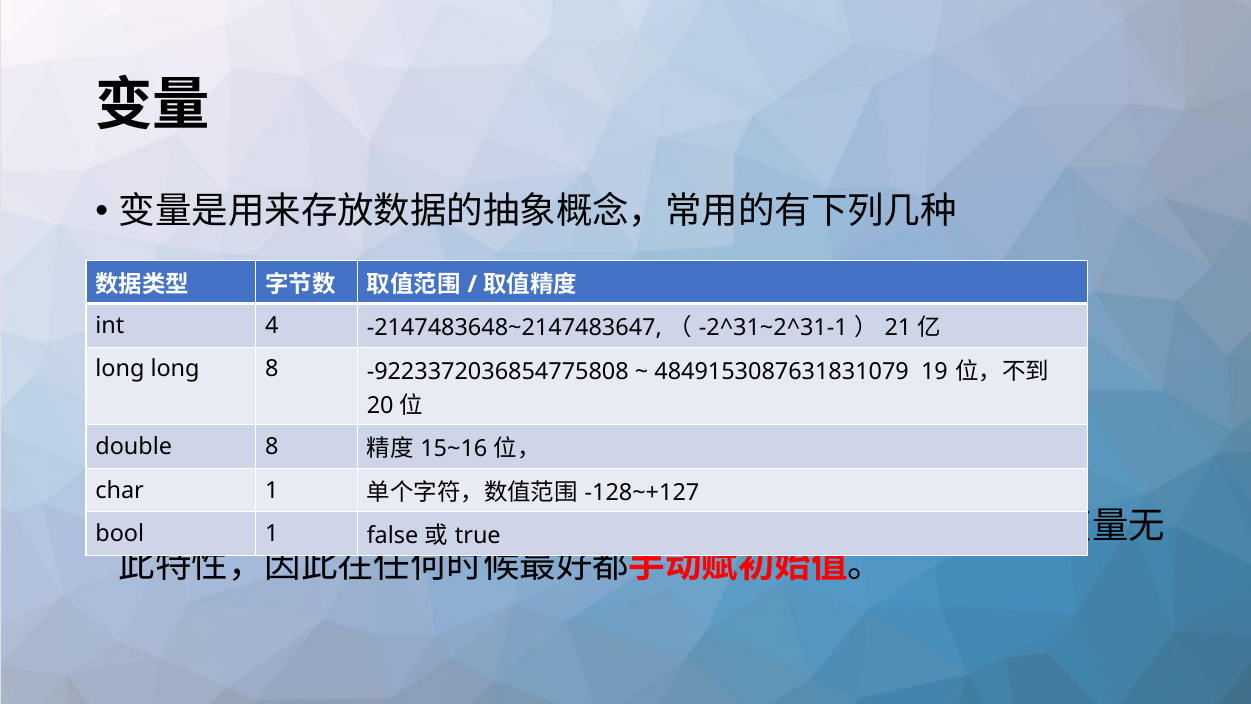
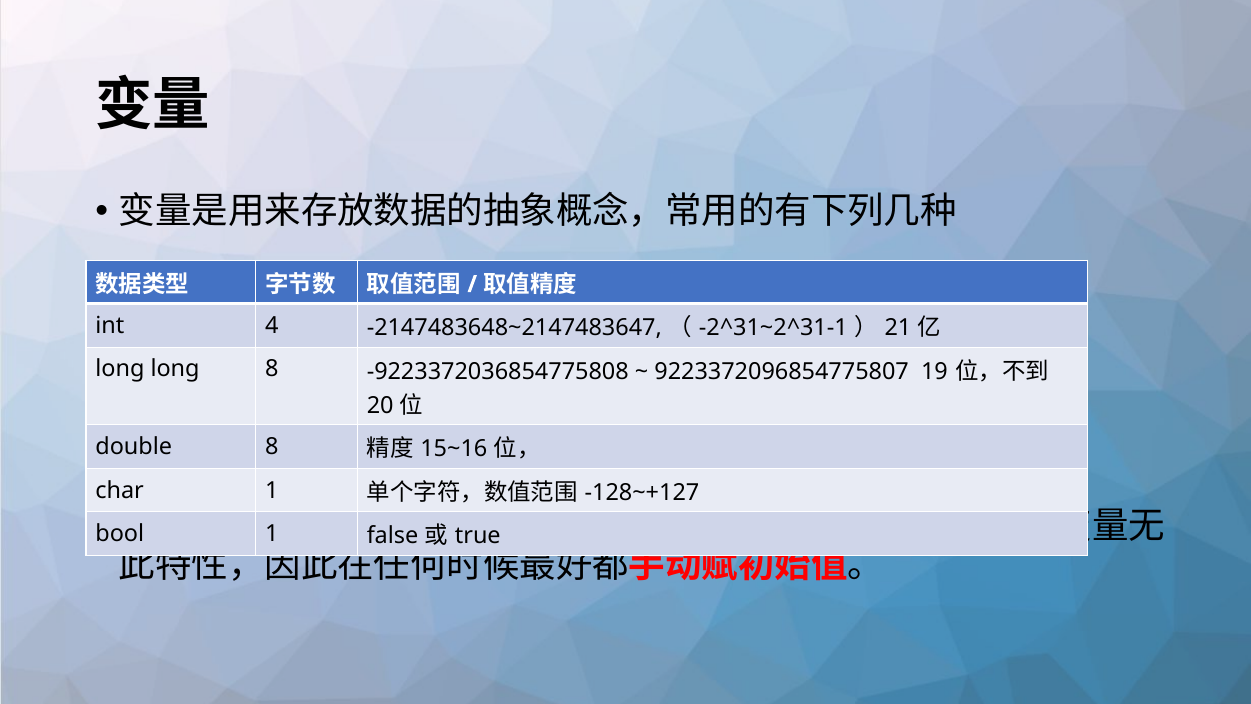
4849153087631831079: 4849153087631831079 -> 9223372096854775807 (782, 371)
